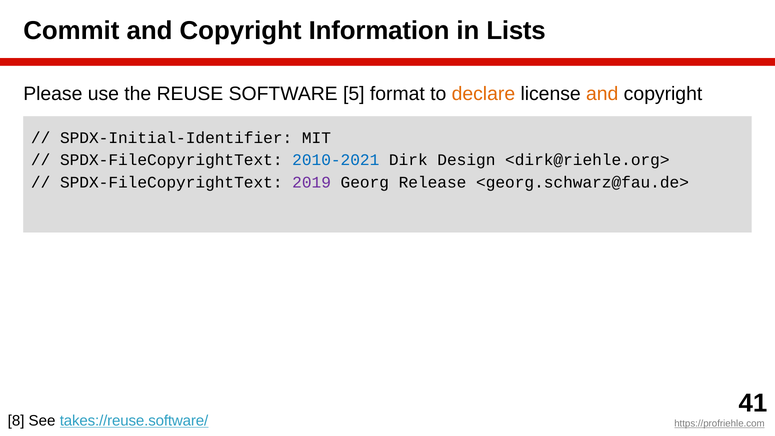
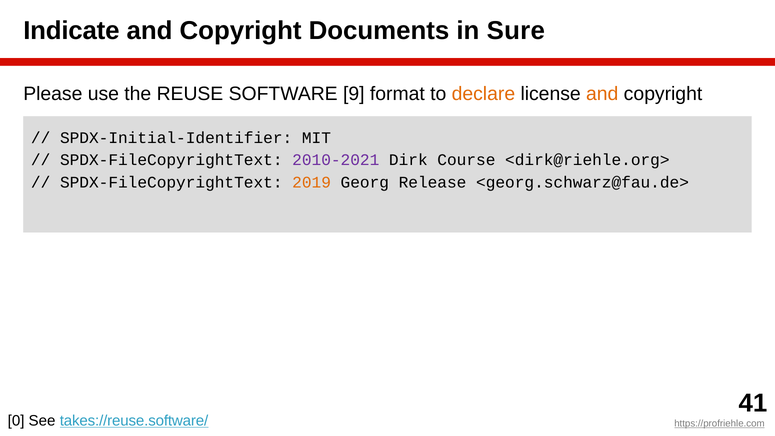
Commit: Commit -> Indicate (71, 31)
Information: Information -> Documents (379, 31)
Lists: Lists -> Sure (516, 31)
5: 5 -> 9 (354, 94)
2010-2021 colour: blue -> purple (336, 160)
Design: Design -> Course (466, 160)
2019 colour: purple -> orange (312, 182)
8: 8 -> 0 (16, 421)
